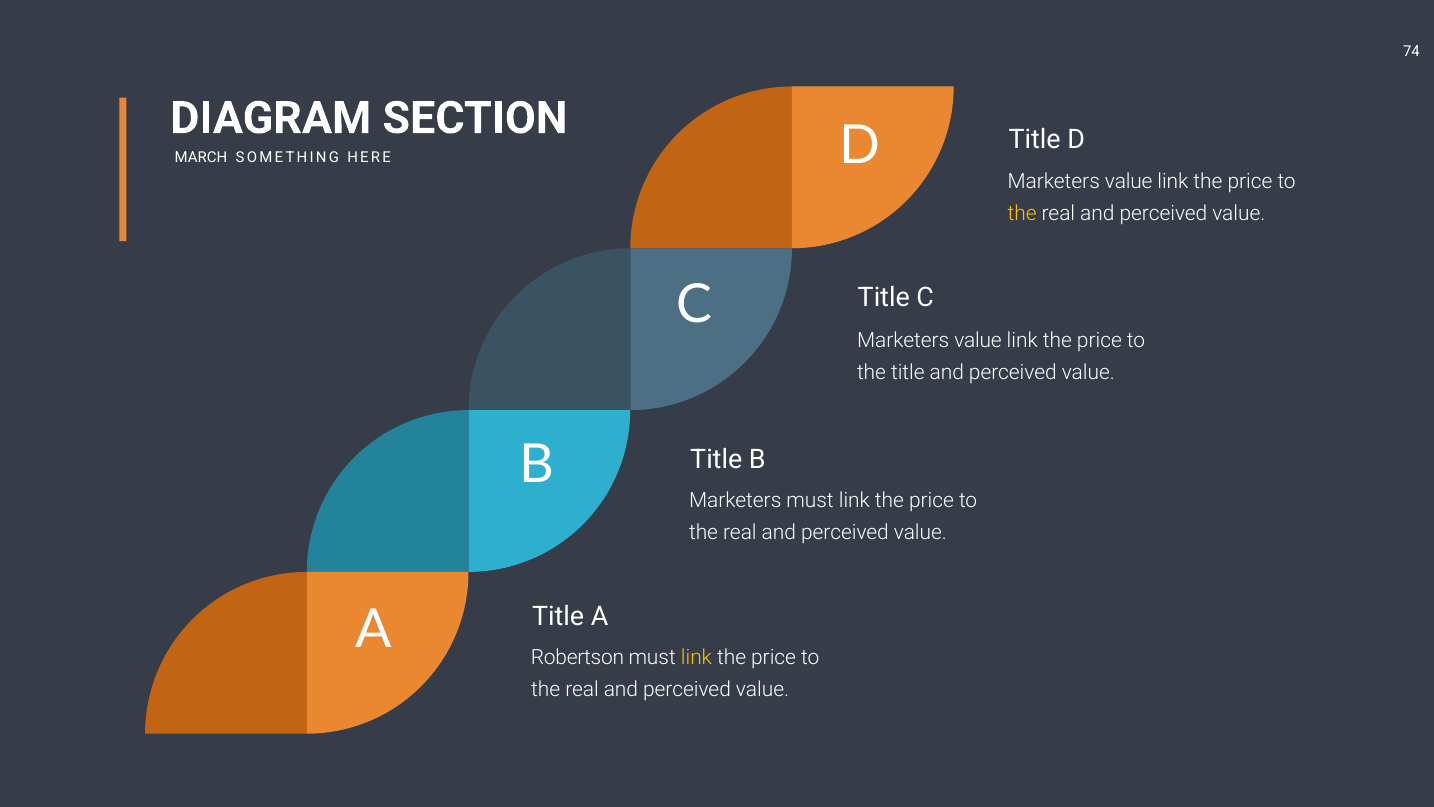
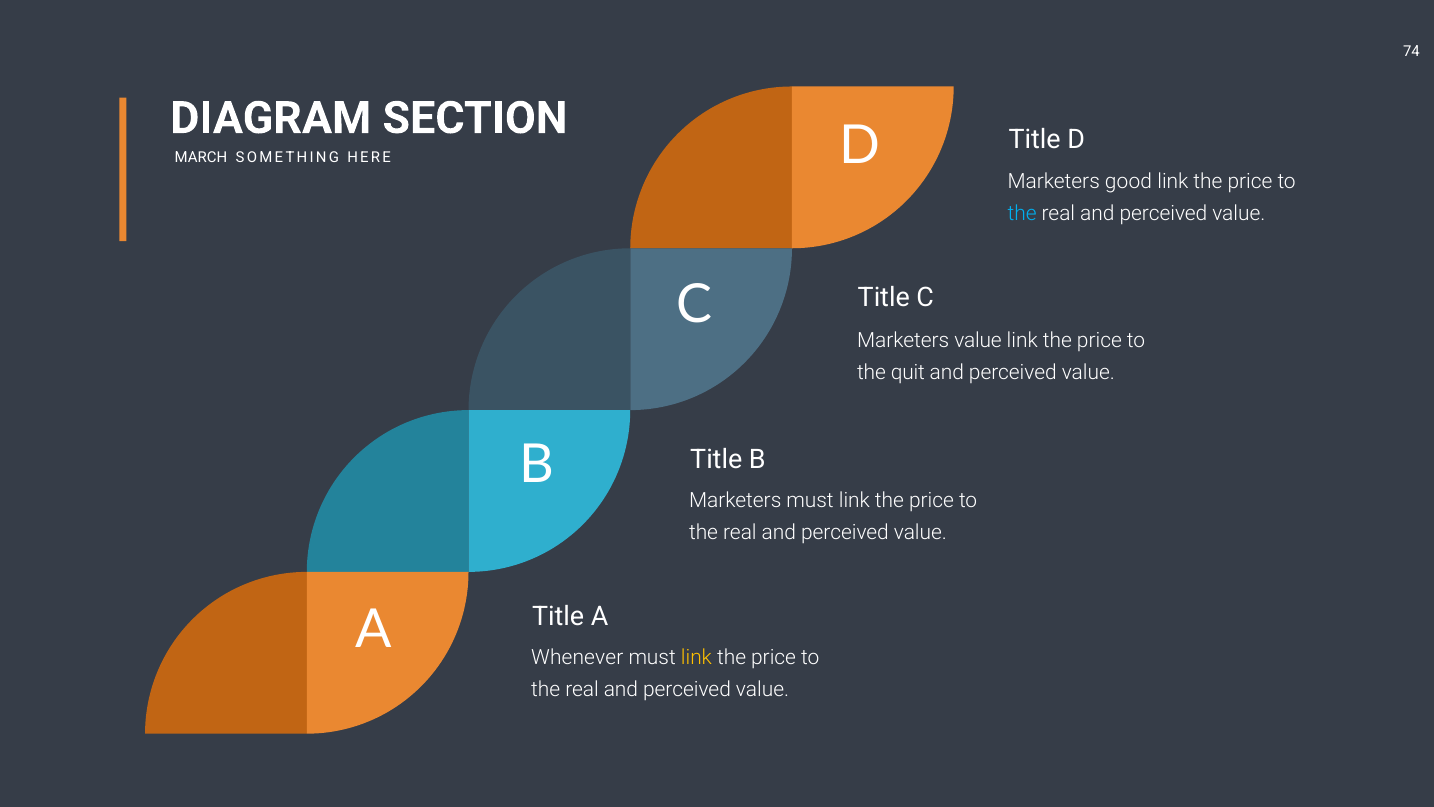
value: value -> good (1128, 182)
the colour: yellow -> light blue (1022, 214)
the title: title -> quit (908, 372)
Robertson: Robertson -> Whenever (577, 657)
